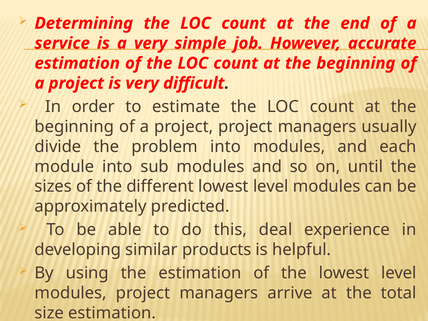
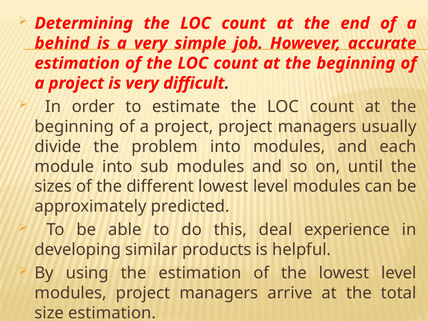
service: service -> behind (62, 43)
